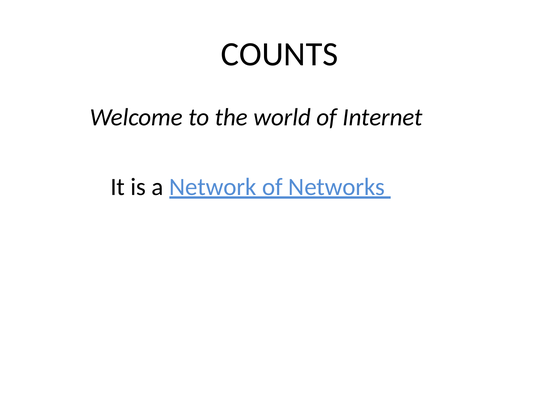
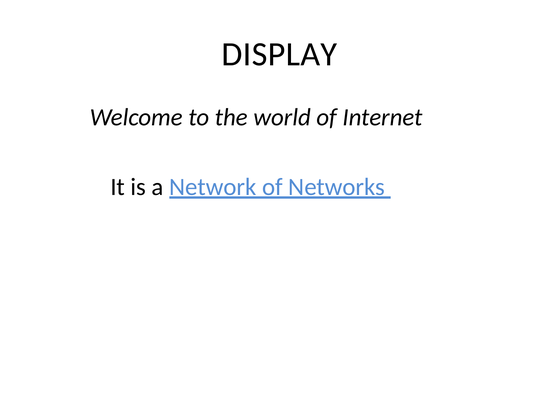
COUNTS: COUNTS -> DISPLAY (279, 54)
